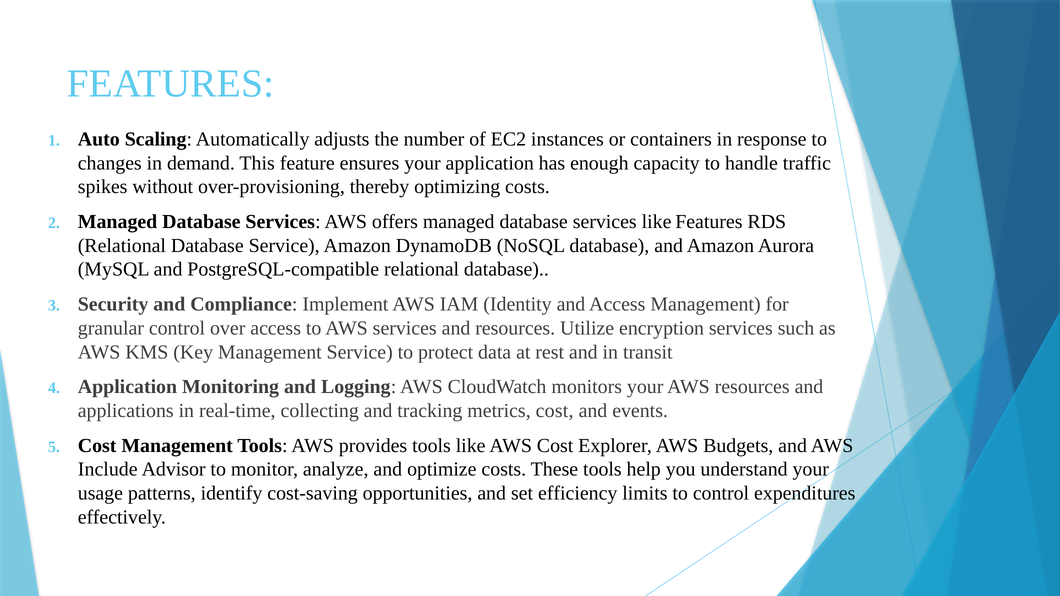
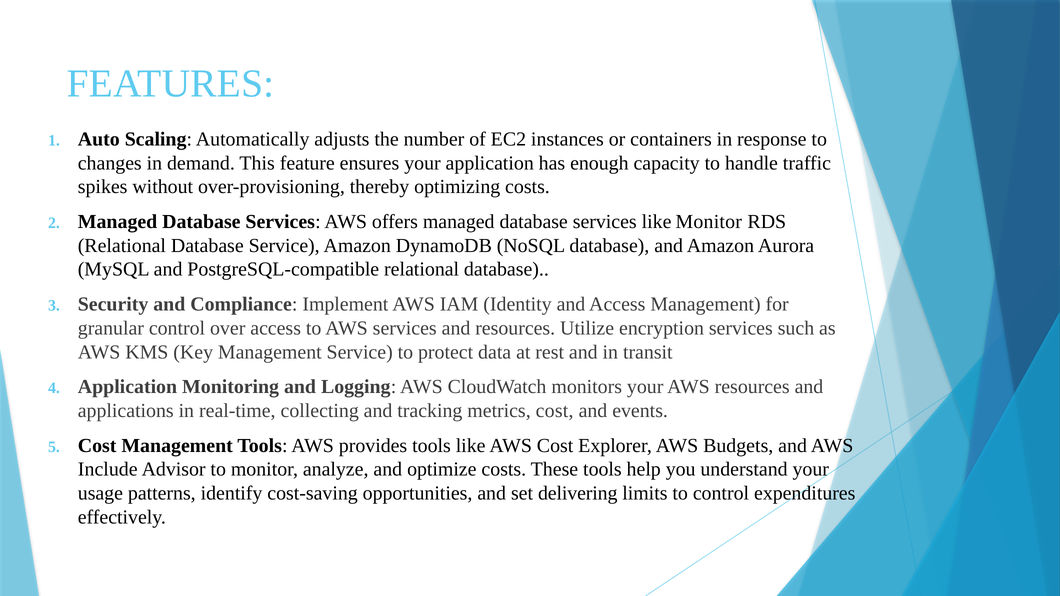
like Features: Features -> Monitor (709, 222)
efficiency: efficiency -> delivering (578, 493)
